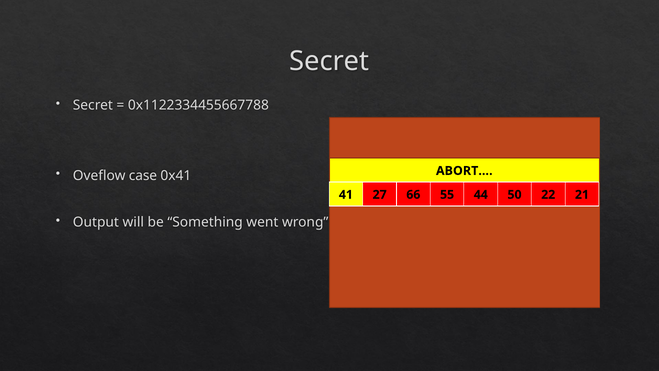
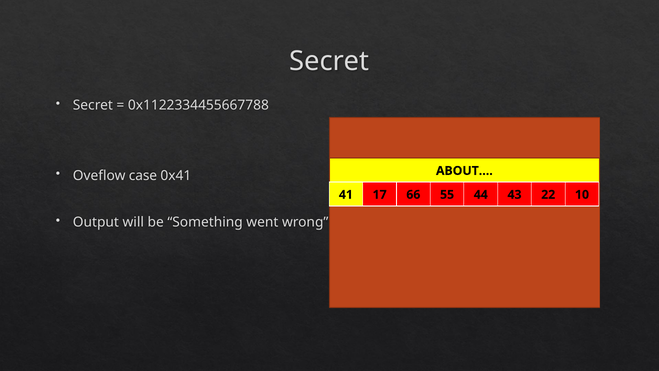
ABORT…: ABORT… -> ABOUT… (464, 171)
27: 27 -> 17 (380, 195)
50: 50 -> 43 (515, 195)
21: 21 -> 10 (582, 195)
